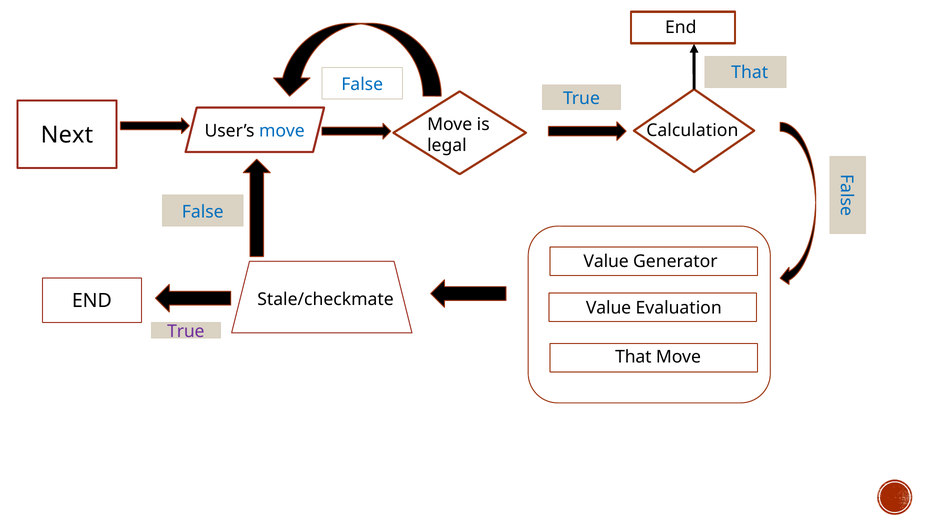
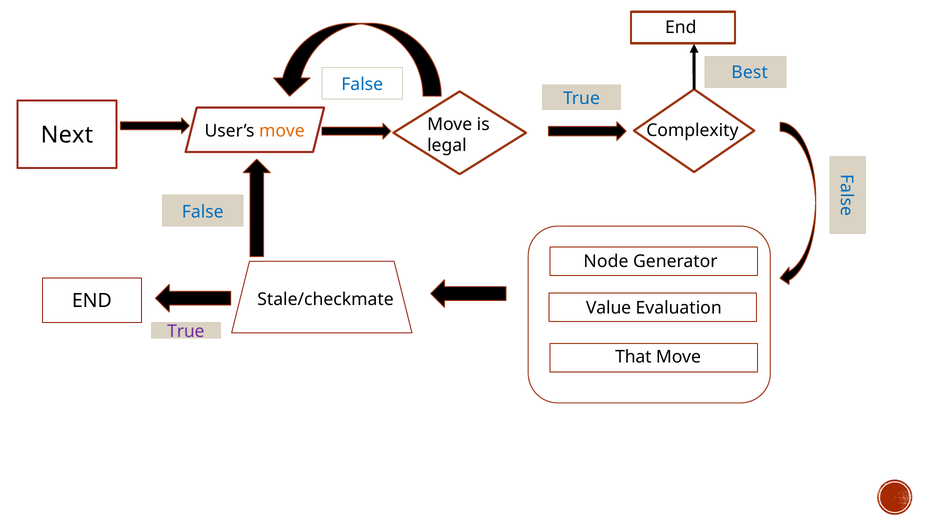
That: That -> Best (750, 73)
Calculation: Calculation -> Complexity (692, 130)
move colour: blue -> orange (282, 131)
Value: Value -> Node (606, 261)
